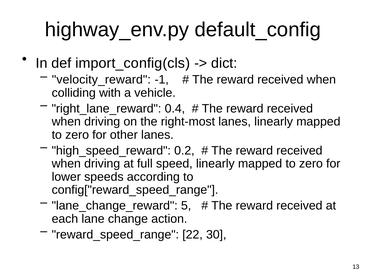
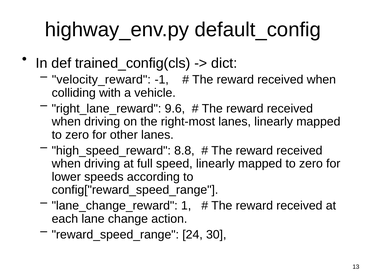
import_config(cls: import_config(cls -> trained_config(cls (133, 63)
0.4: 0.4 -> 9.6 (175, 109)
0.2: 0.2 -> 8.8 (184, 151)
5: 5 -> 1 (186, 206)
22: 22 -> 24 (193, 235)
